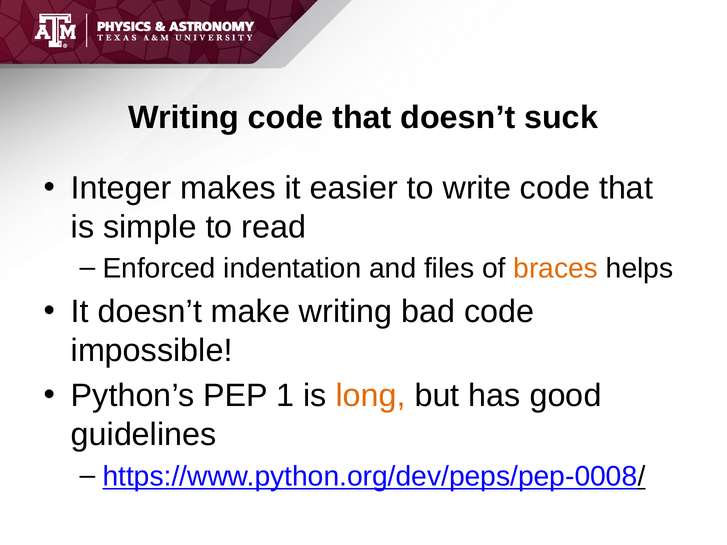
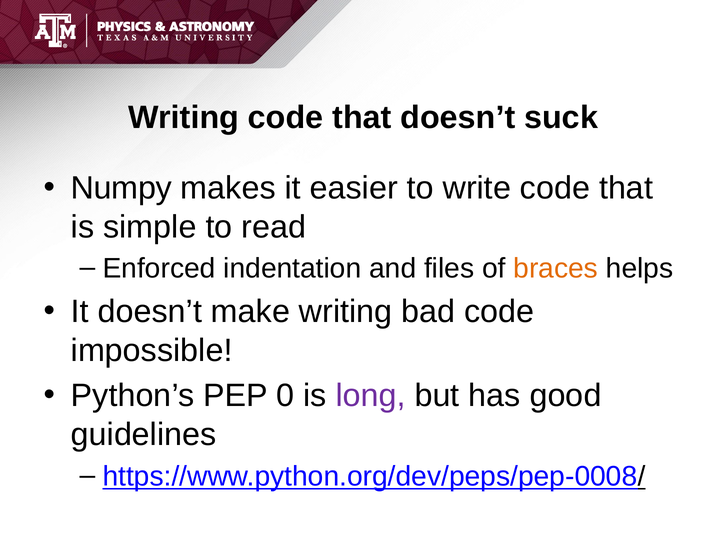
Integer: Integer -> Numpy (121, 188)
1: 1 -> 0 (285, 396)
long colour: orange -> purple (371, 396)
